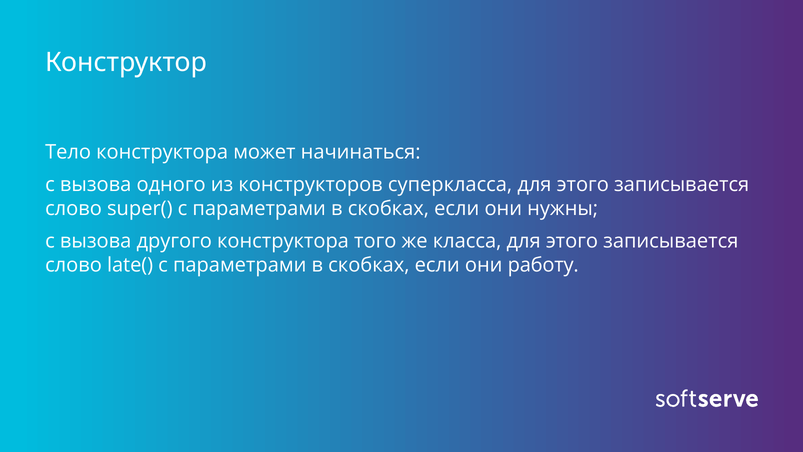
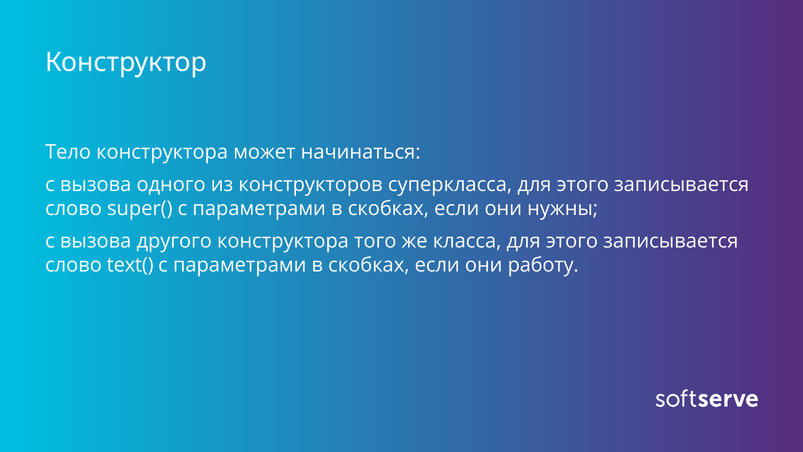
late(: late( -> text( (130, 265)
